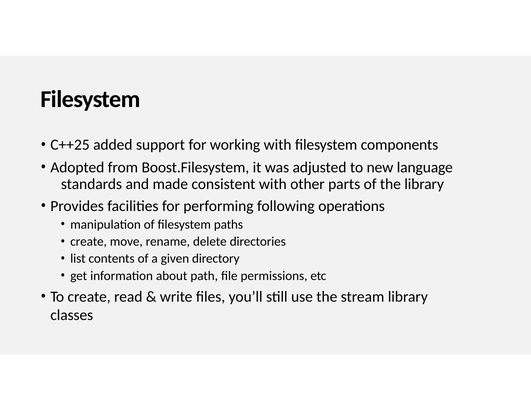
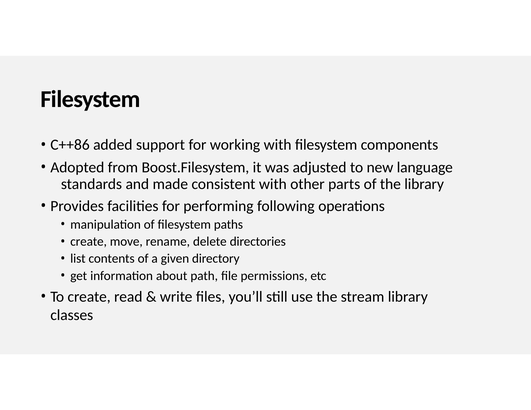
C++25: C++25 -> C++86 (70, 145)
